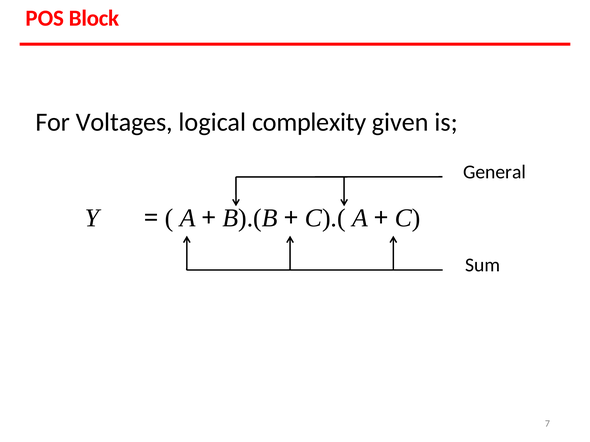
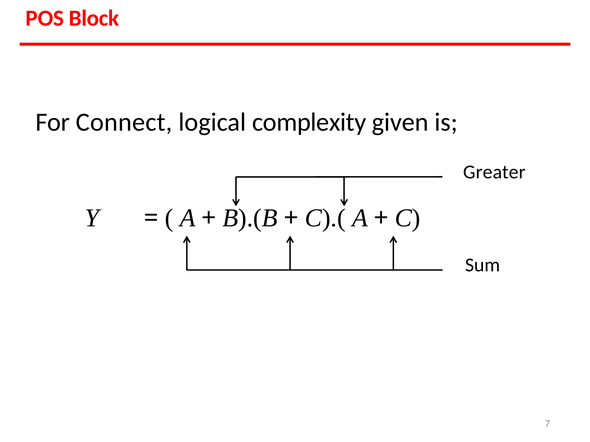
Voltages: Voltages -> Connect (124, 122)
General: General -> Greater (494, 172)
